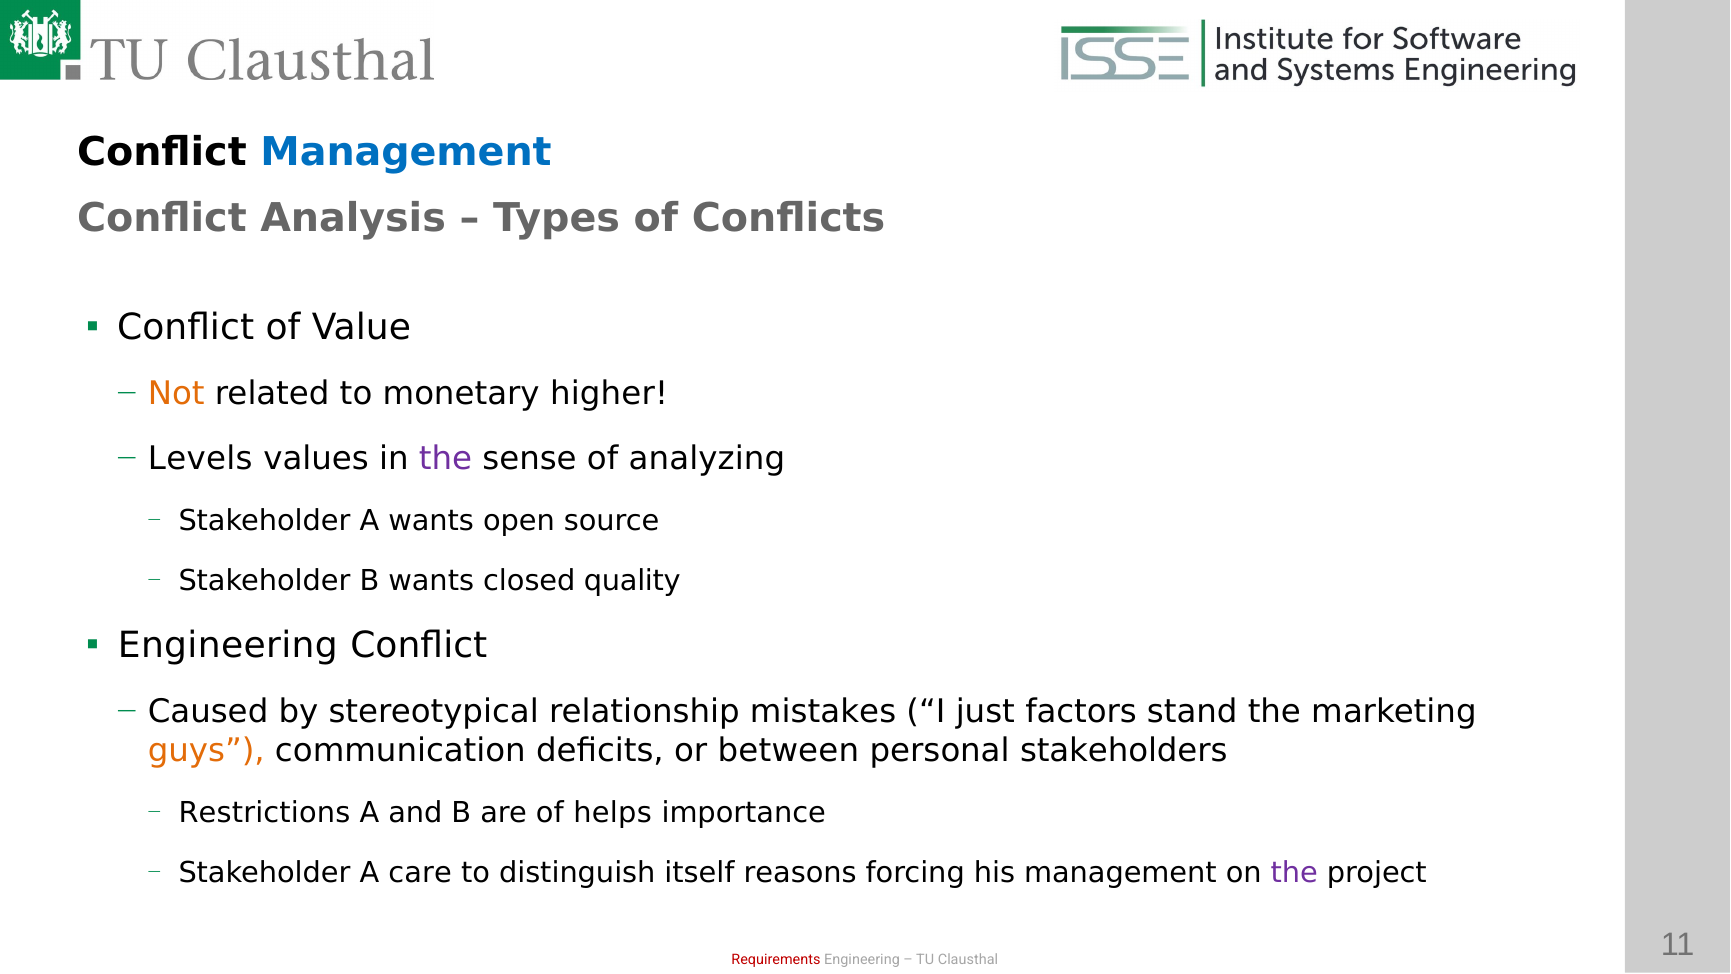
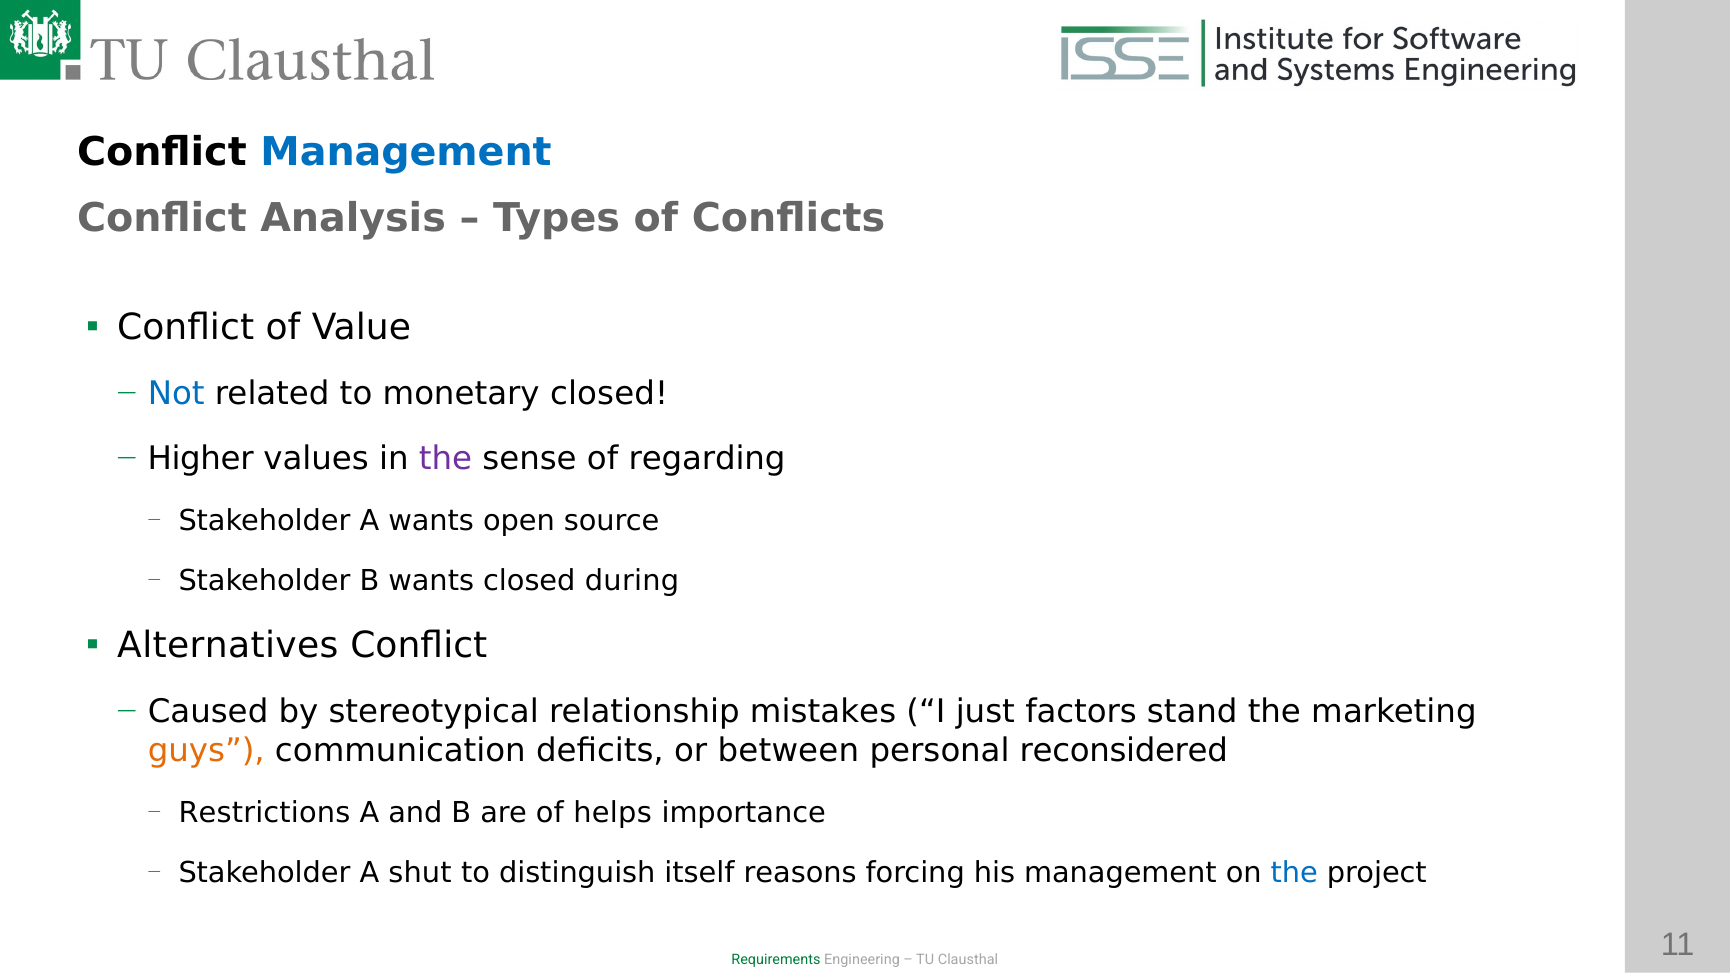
Not colour: orange -> blue (176, 394)
monetary higher: higher -> closed (609, 394)
Levels: Levels -> Higher (201, 458)
analyzing: analyzing -> regarding (707, 458)
quality: quality -> during (632, 581)
Engineering: Engineering -> Alternatives (228, 646)
stakeholders: stakeholders -> reconsidered (1124, 751)
care: care -> shut (420, 873)
the colour: purple -> blue (1294, 873)
Requirements colour: red -> green (776, 960)
